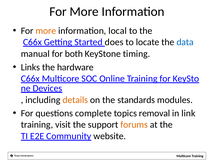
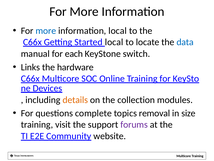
more colour: orange -> blue (46, 31)
does: does -> local (114, 42)
both: both -> each (74, 54)
timing: timing -> switch (137, 54)
standards: standards -> collection (136, 100)
link: link -> size (188, 113)
forums colour: orange -> purple (134, 124)
